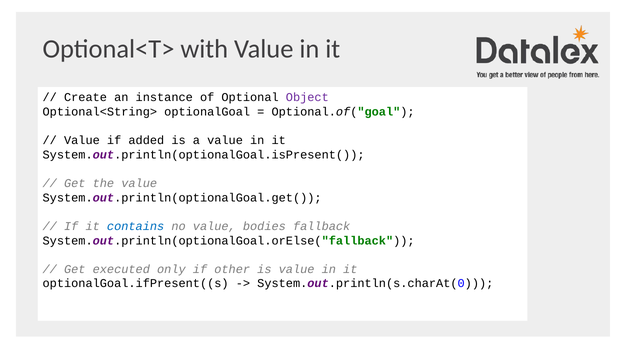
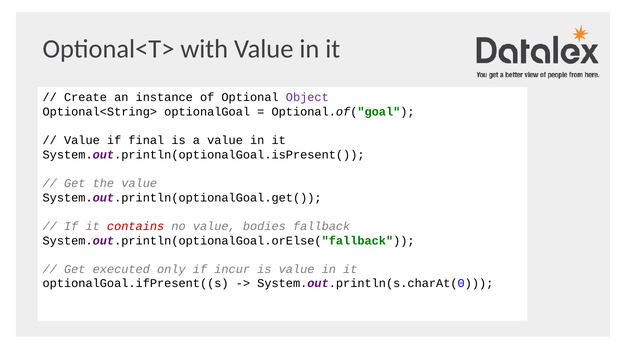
added: added -> final (146, 140)
contains colour: blue -> red (136, 226)
other: other -> incur (232, 269)
